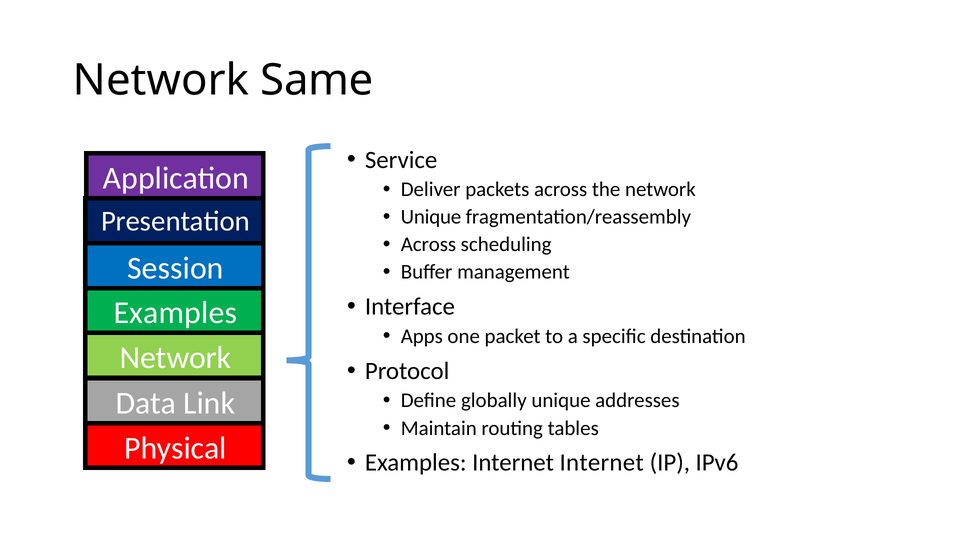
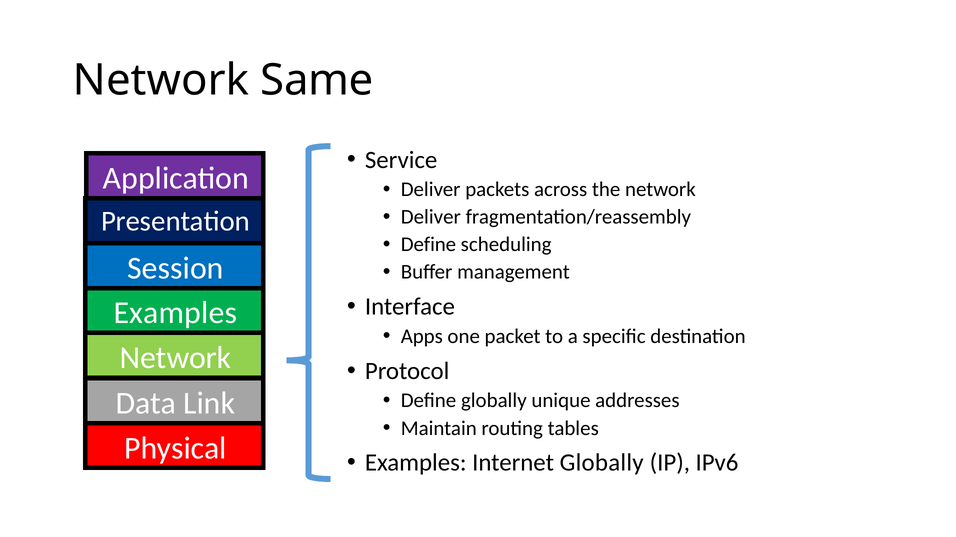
Unique: Unique -> Deliver (431, 217)
Across: Across -> Define (428, 245)
Internet Internet: Internet -> Globally (602, 463)
